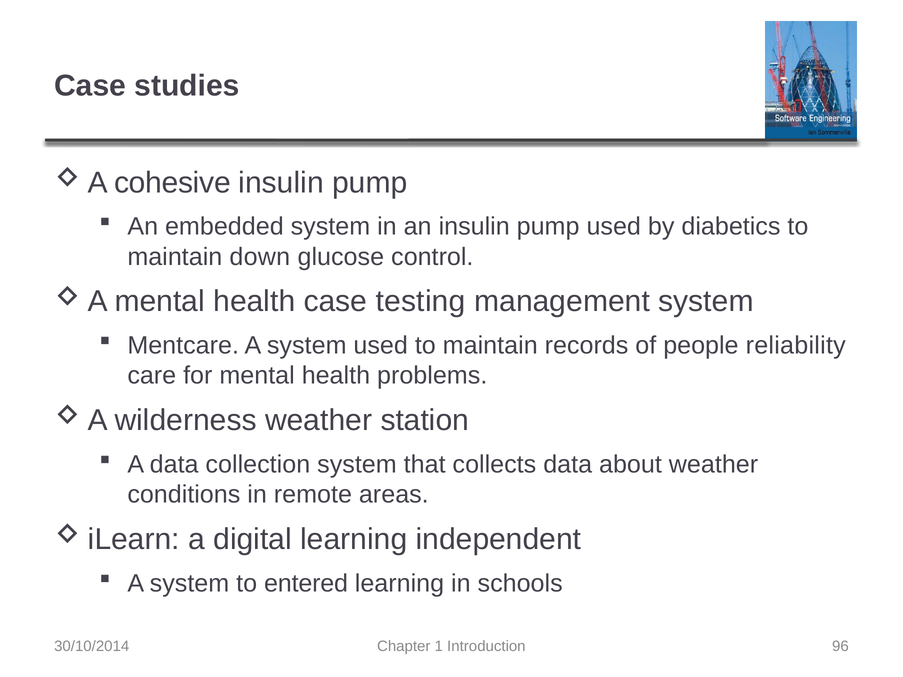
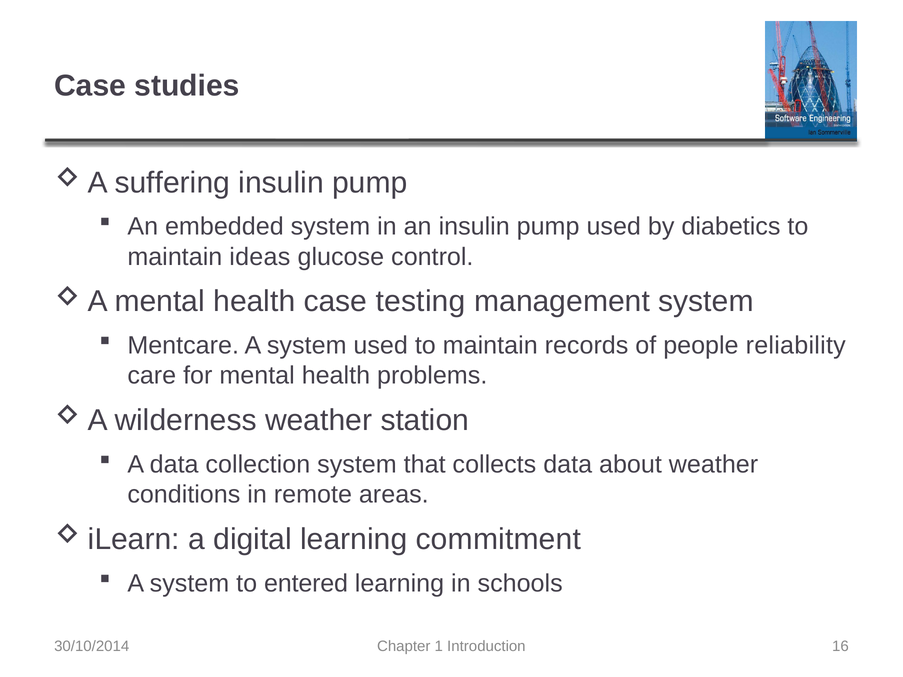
cohesive: cohesive -> suffering (172, 183)
down: down -> ideas (260, 257)
independent: independent -> commitment (498, 540)
96: 96 -> 16 (840, 647)
